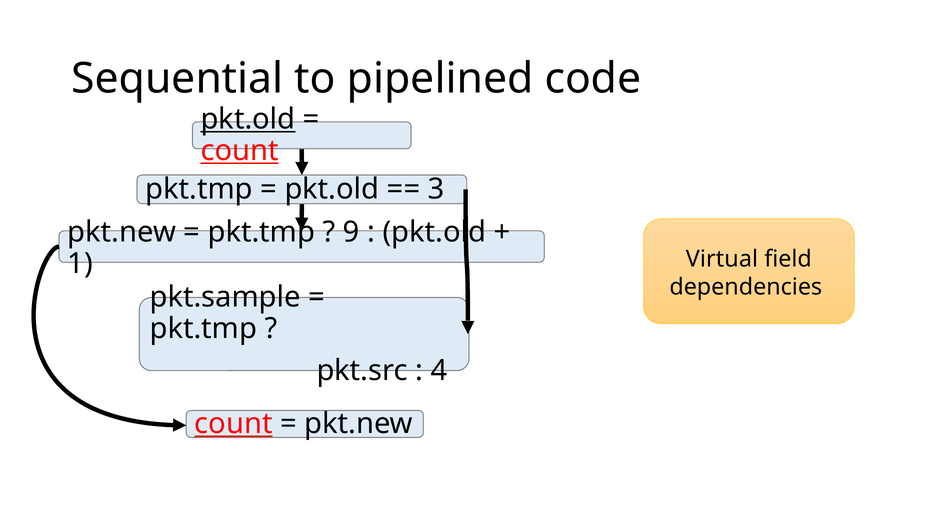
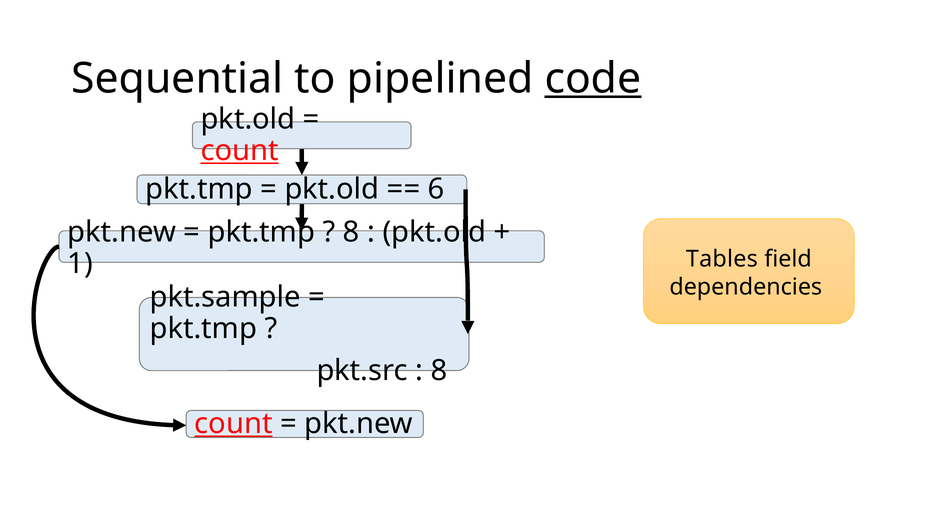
code underline: none -> present (593, 78)
pkt.old underline: present -> none (248, 119)
3: 3 -> 6 (436, 189)
9: 9 -> 8 (351, 232)
Virtual: Virtual -> Tables (722, 259)
4: 4 -> 8 (439, 370)
